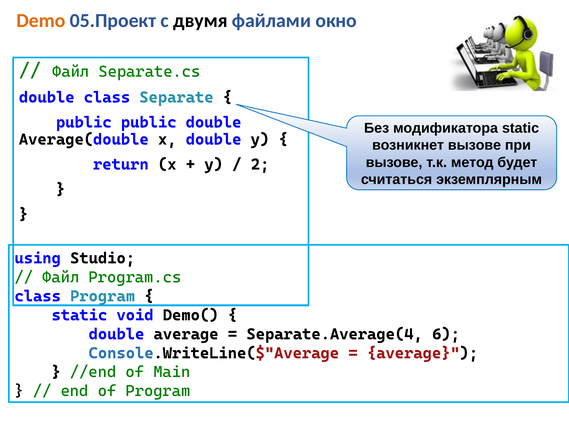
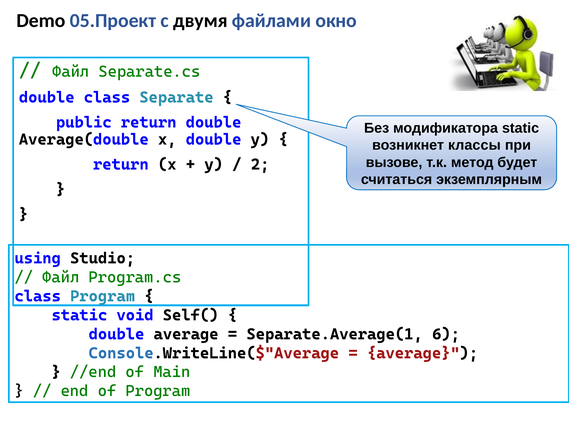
Demo colour: orange -> black (41, 21)
public public: public -> return (149, 122)
возникнет вызове: вызове -> классы (474, 145)
Demo(: Demo( -> Self( (191, 315)
Separate.Average(4: Separate.Average(4 -> Separate.Average(1 (335, 334)
